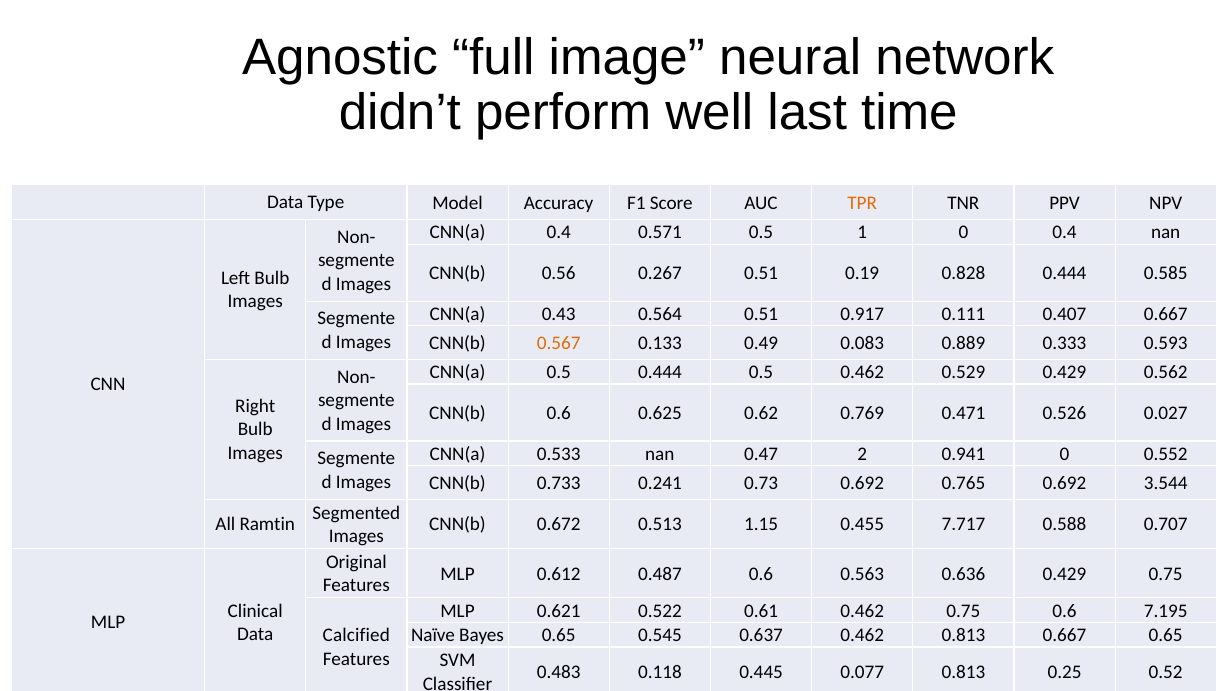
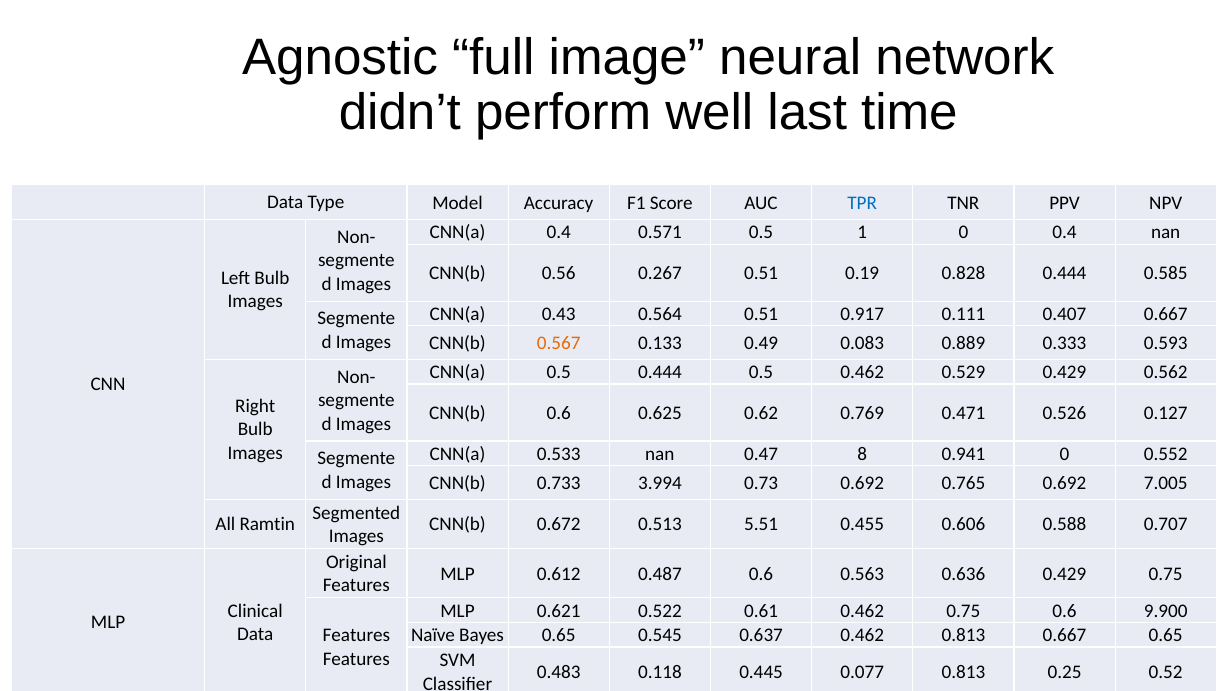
TPR colour: orange -> blue (862, 203)
0.027: 0.027 -> 0.127 (1166, 413)
2: 2 -> 8 (862, 454)
0.241: 0.241 -> 3.994 (660, 483)
3.544: 3.544 -> 7.005 (1166, 483)
1.15: 1.15 -> 5.51 (761, 524)
7.717: 7.717 -> 0.606 (963, 524)
7.195: 7.195 -> 9.900 (1166, 611)
Calcified: Calcified -> Features (356, 635)
